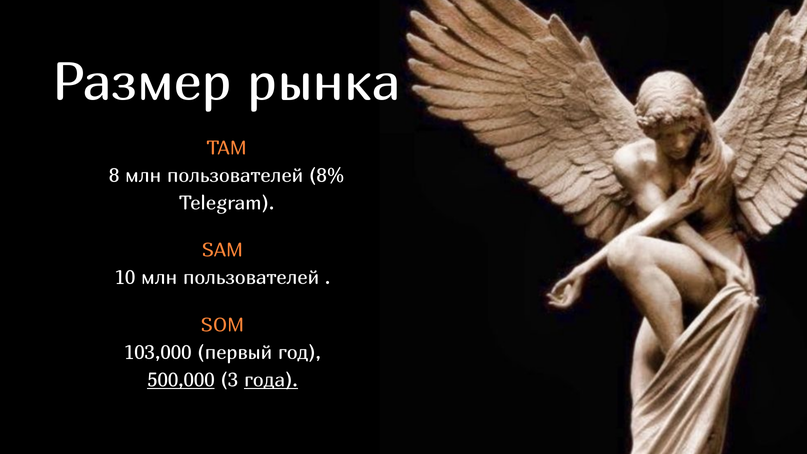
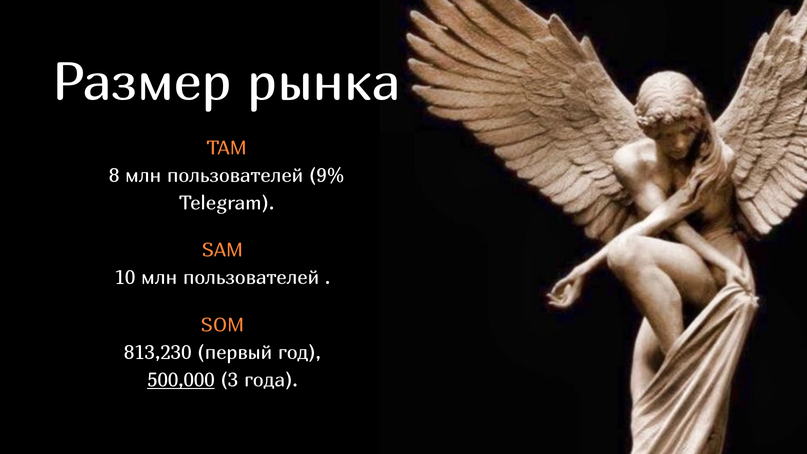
8%: 8% -> 9% (327, 176)
103,000: 103,000 -> 813,230 (158, 353)
года underline: present -> none (271, 380)
